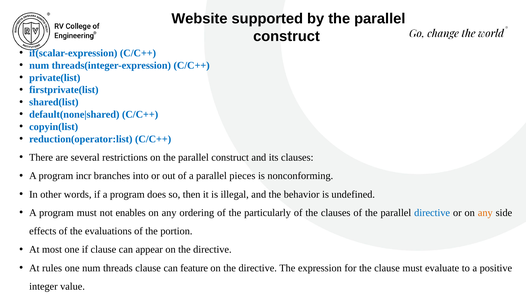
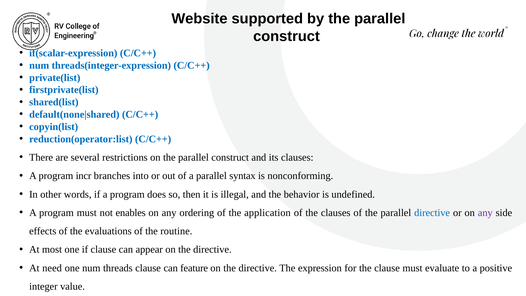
pieces: pieces -> syntax (242, 176)
particularly: particularly -> application (267, 213)
any colour: orange -> purple (485, 213)
portion: portion -> routine (176, 231)
rules: rules -> need (52, 268)
